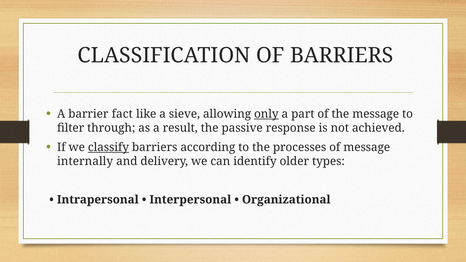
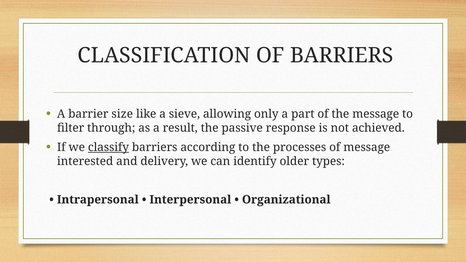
fact: fact -> size (122, 114)
only underline: present -> none (266, 114)
internally: internally -> interested (85, 161)
